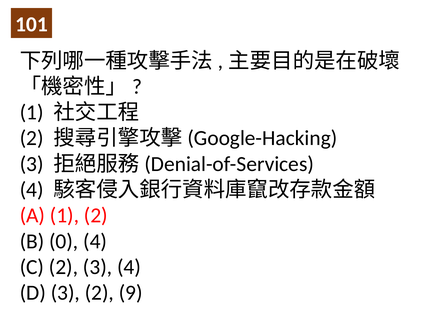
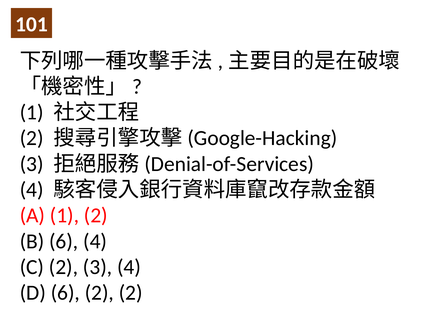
B 0: 0 -> 6 (64, 241)
D 3: 3 -> 6 (65, 293)
2 9: 9 -> 2 (131, 293)
